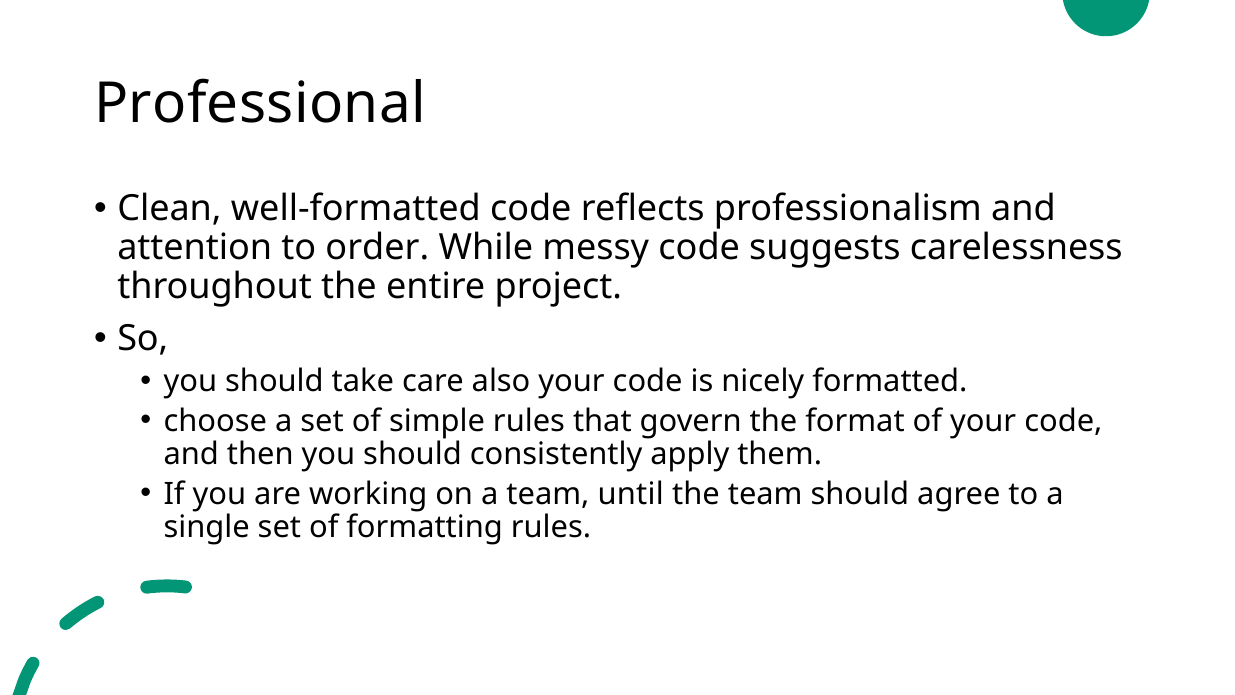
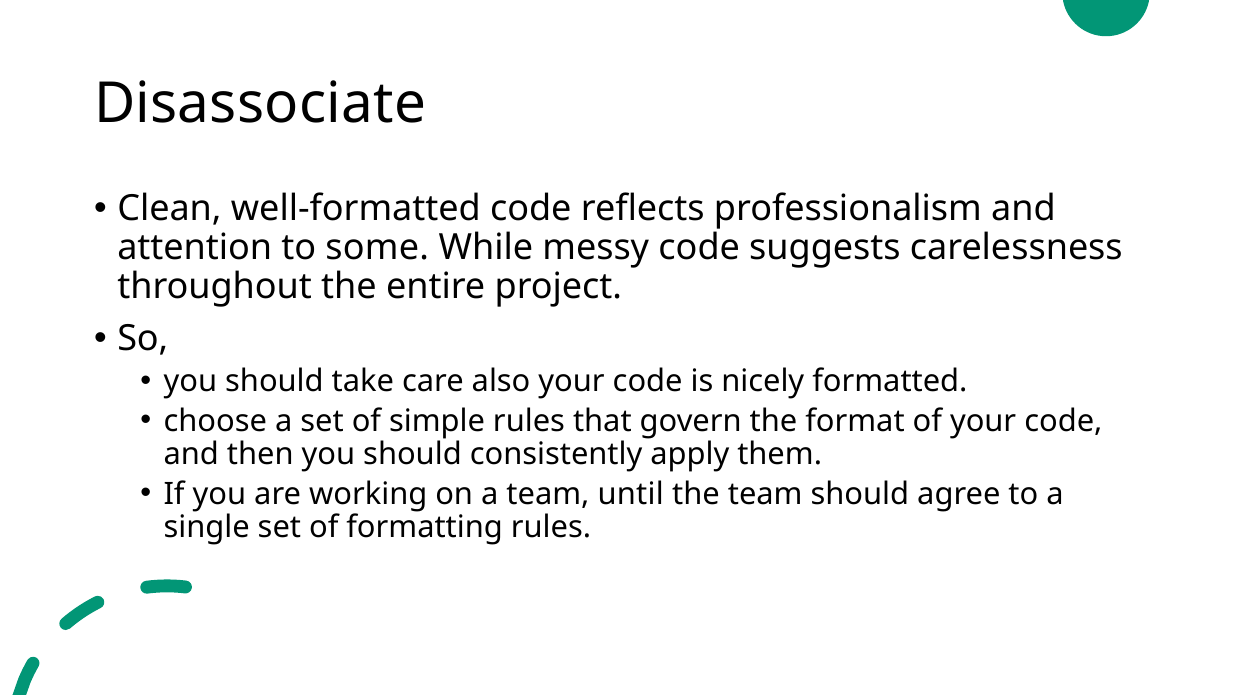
Professional: Professional -> Disassociate (260, 104)
order: order -> some (377, 248)
